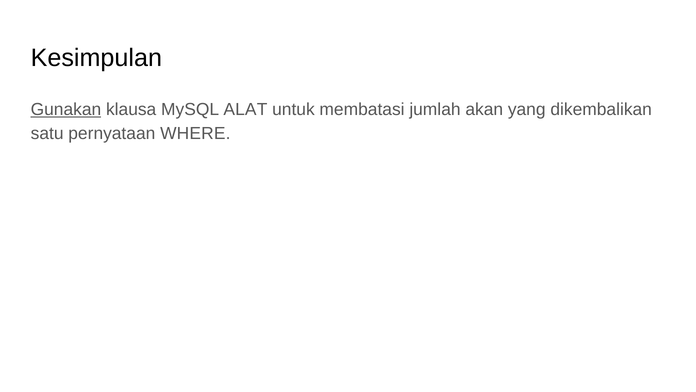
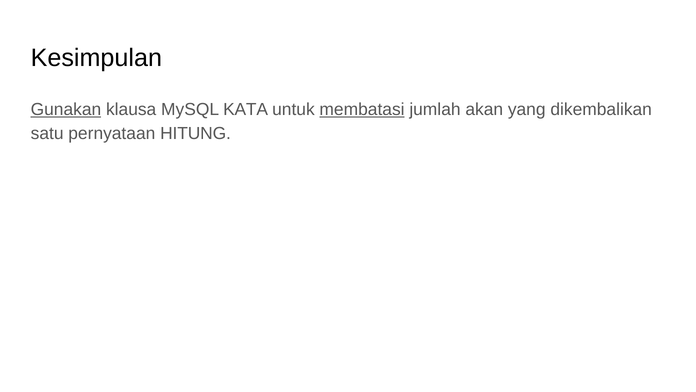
ALAT: ALAT -> KATA (246, 109)
membatasi underline: none -> present (362, 109)
WHERE: WHERE -> HITUNG (195, 133)
